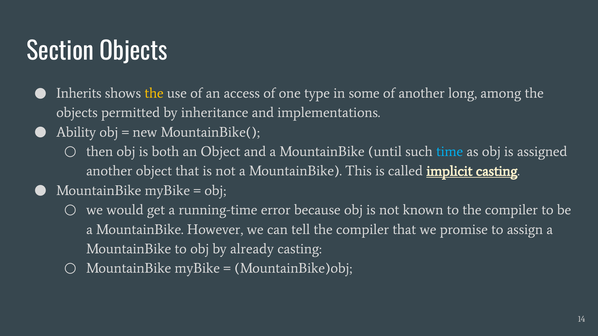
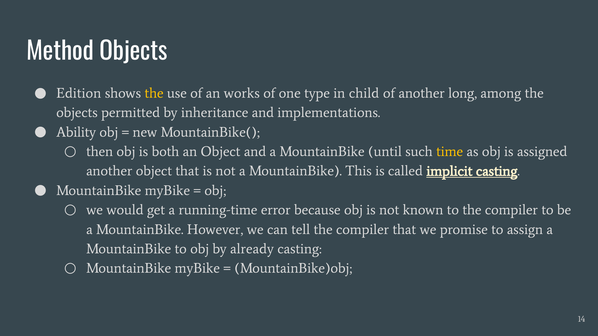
Section: Section -> Method (60, 52)
Inherits: Inherits -> Edition (79, 93)
access: access -> works (242, 93)
some: some -> child (364, 93)
time colour: light blue -> yellow (450, 152)
